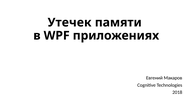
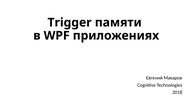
Утечек: Утечек -> Trigger (70, 23)
